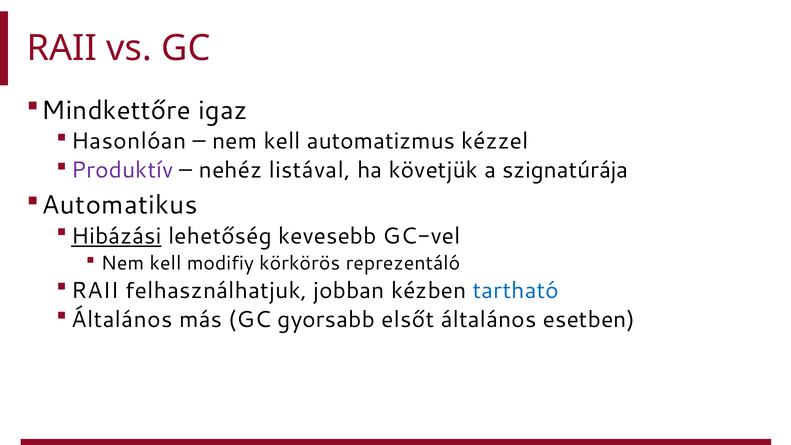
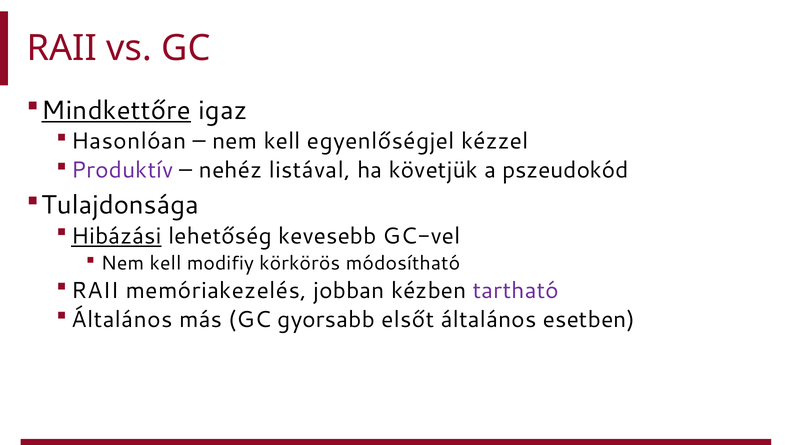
Mindkettőre underline: none -> present (116, 110)
automatizmus: automatizmus -> egyenlőségjel (381, 141)
szignatúrája: szignatúrája -> pszeudokód (565, 170)
Automatikus: Automatikus -> Tulajdonsága (120, 205)
reprezentáló: reprezentáló -> módosítható (403, 263)
felhasználhatjuk: felhasználhatjuk -> memóriakezelés (216, 291)
tartható colour: blue -> purple (516, 291)
